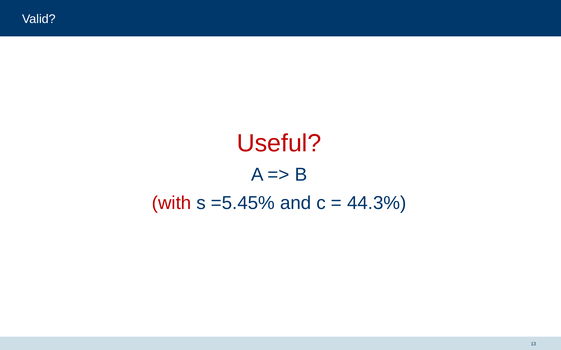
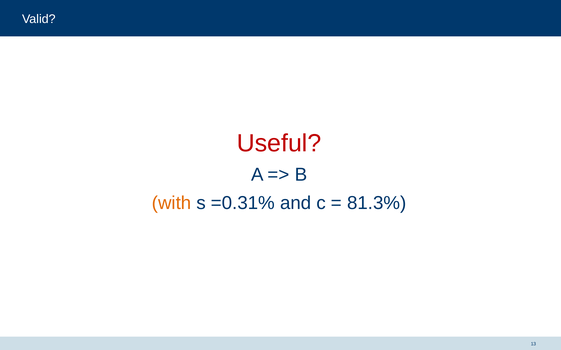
with colour: red -> orange (172, 203)
=5.45%: =5.45% -> =0.31% (243, 203)
44.3%: 44.3% -> 81.3% (377, 203)
